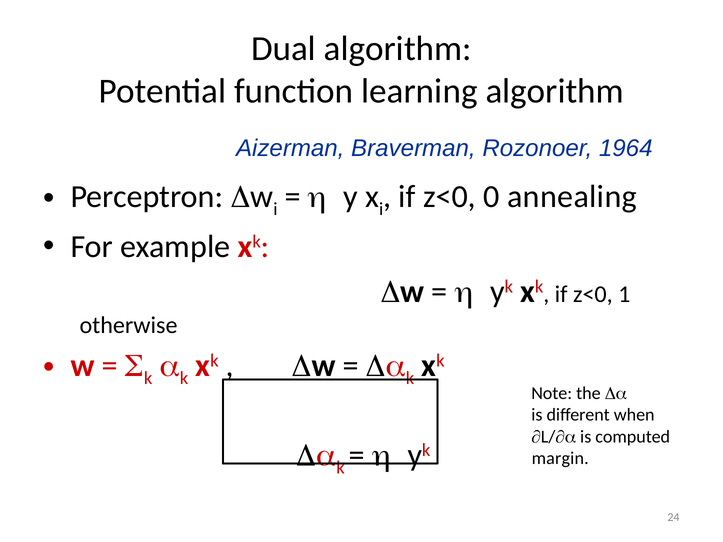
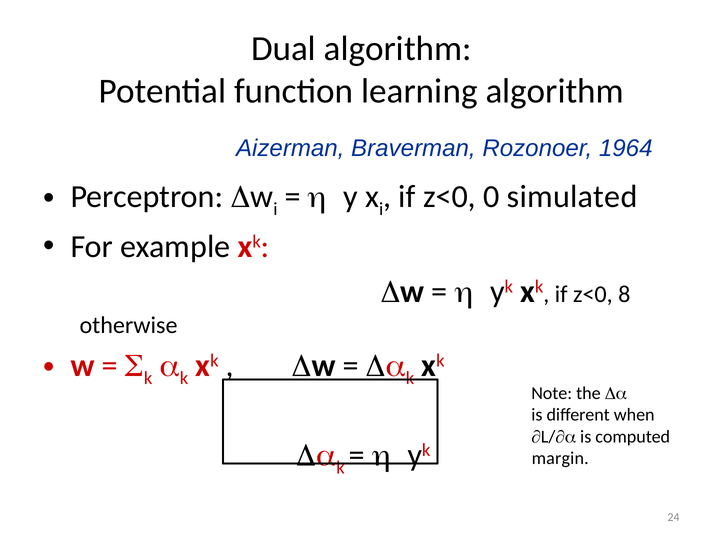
annealing: annealing -> simulated (572, 197)
1: 1 -> 8 (624, 295)
